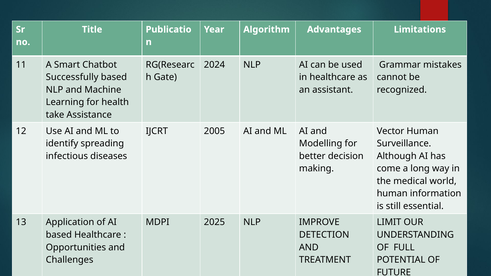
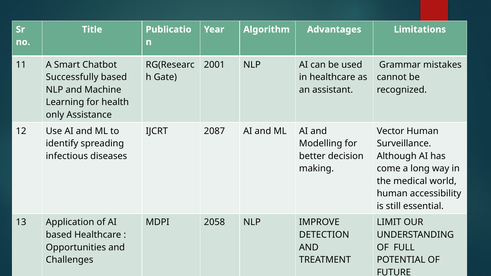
2024: 2024 -> 2001 (214, 65)
take: take -> only (55, 115)
2005: 2005 -> 2087 (214, 131)
information: information -> accessibility (436, 194)
2025: 2025 -> 2058 (214, 222)
